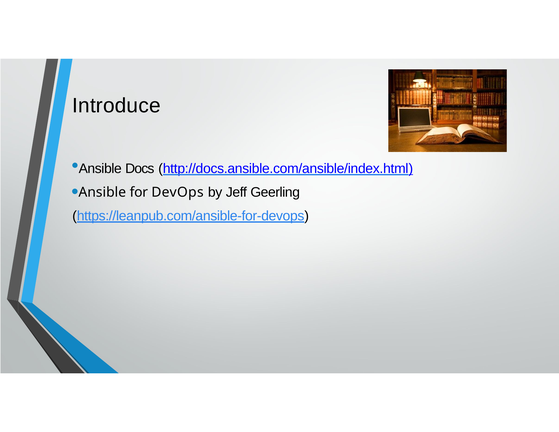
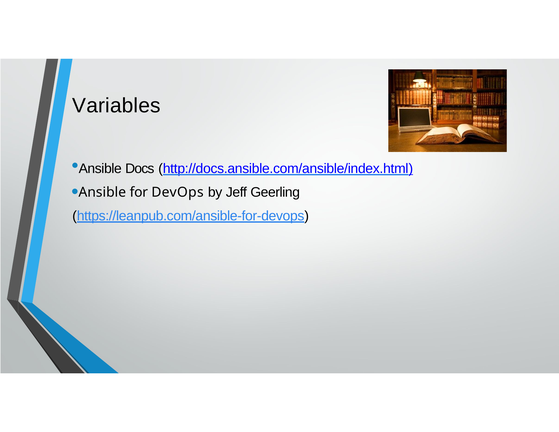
Introduce: Introduce -> Variables (116, 106)
